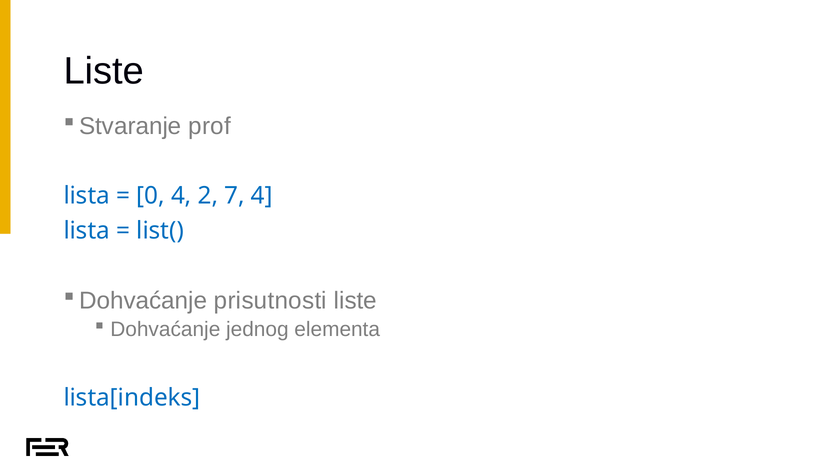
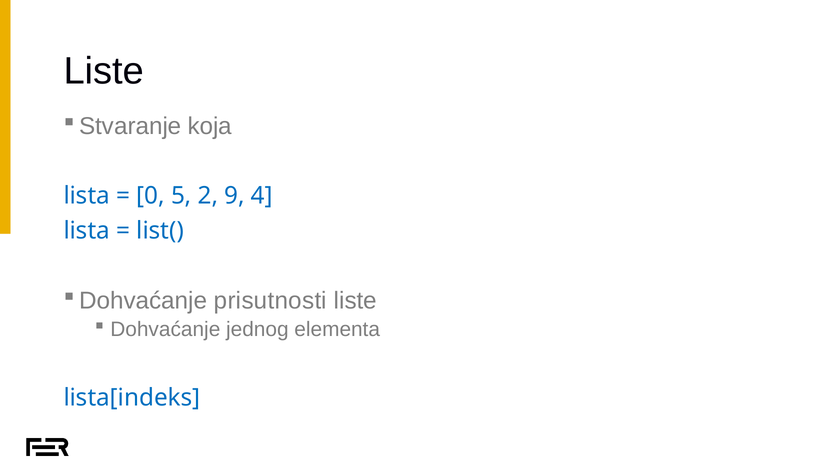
prof: prof -> koja (210, 126)
0 4: 4 -> 5 (181, 196)
7: 7 -> 9 (235, 196)
